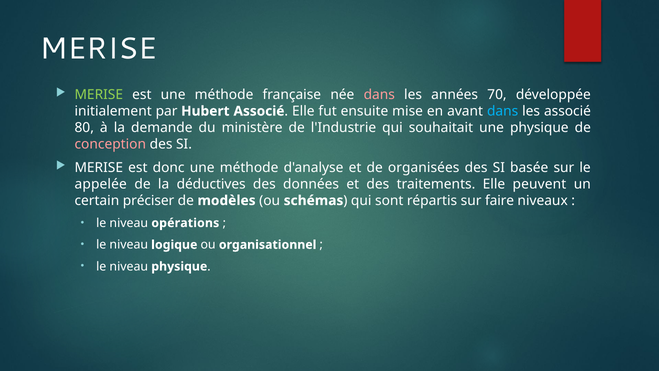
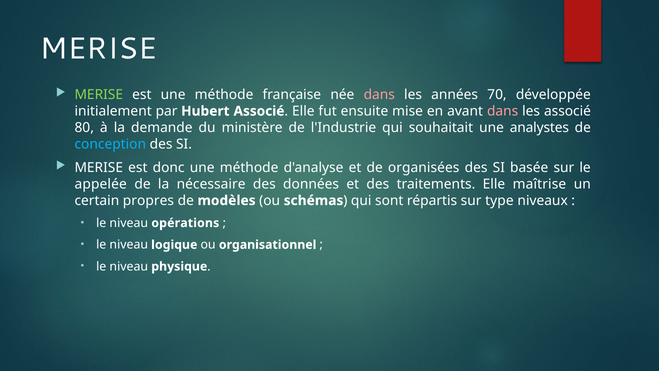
dans colour: light blue -> pink (503, 111)
une physique: physique -> analystes (539, 128)
conception colour: pink -> light blue (110, 144)
déductives: déductives -> nécessaire (211, 184)
peuvent: peuvent -> maîtrise (539, 184)
préciser: préciser -> propres (148, 200)
faire: faire -> type (499, 200)
